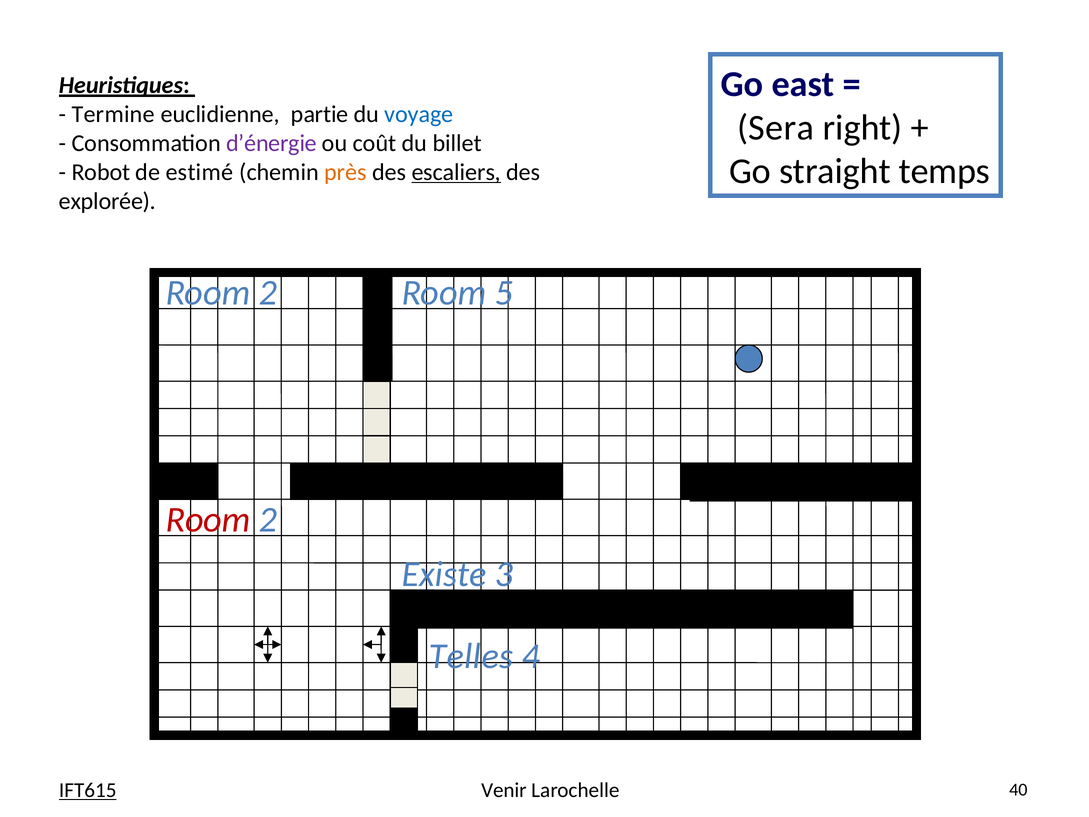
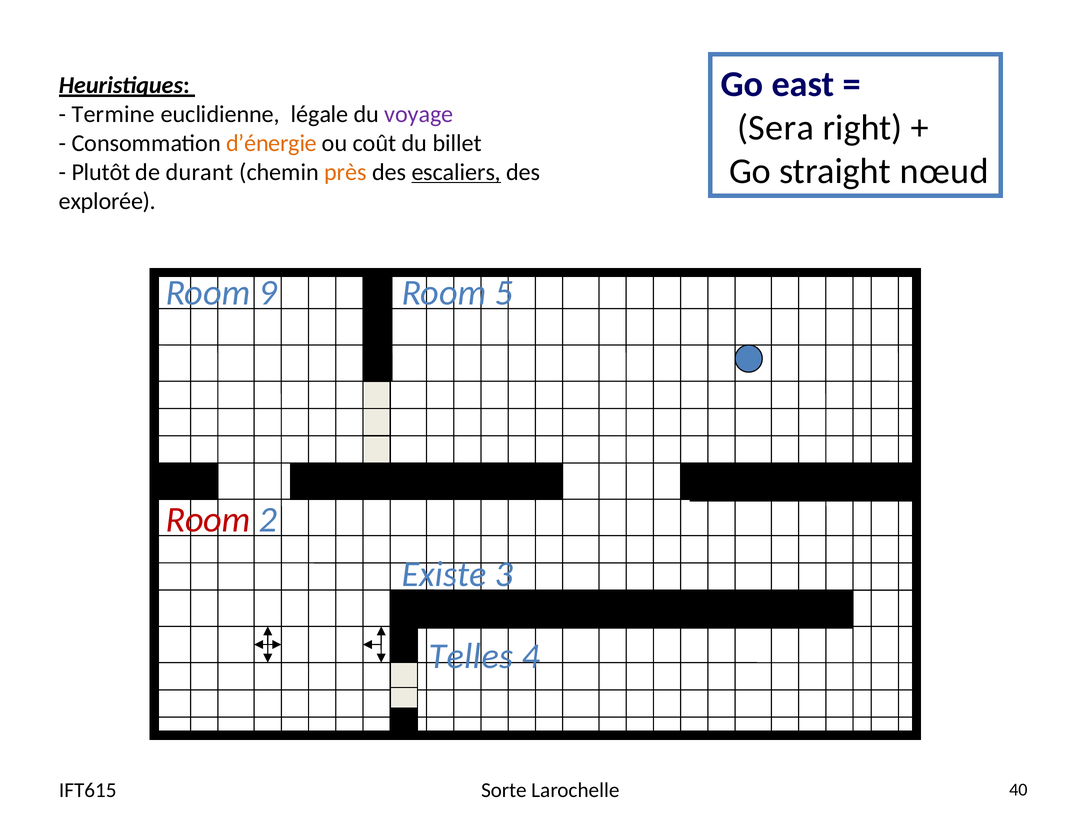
partie: partie -> légale (320, 114)
voyage colour: blue -> purple (419, 114)
d’énergie colour: purple -> orange (271, 143)
temps: temps -> nœud (944, 171)
Robot: Robot -> Plutôt (101, 172)
estimé: estimé -> durant (199, 172)
2: 2 -> 9 (268, 293)
Venir: Venir -> Sorte (504, 790)
IFT615 underline: present -> none (88, 790)
